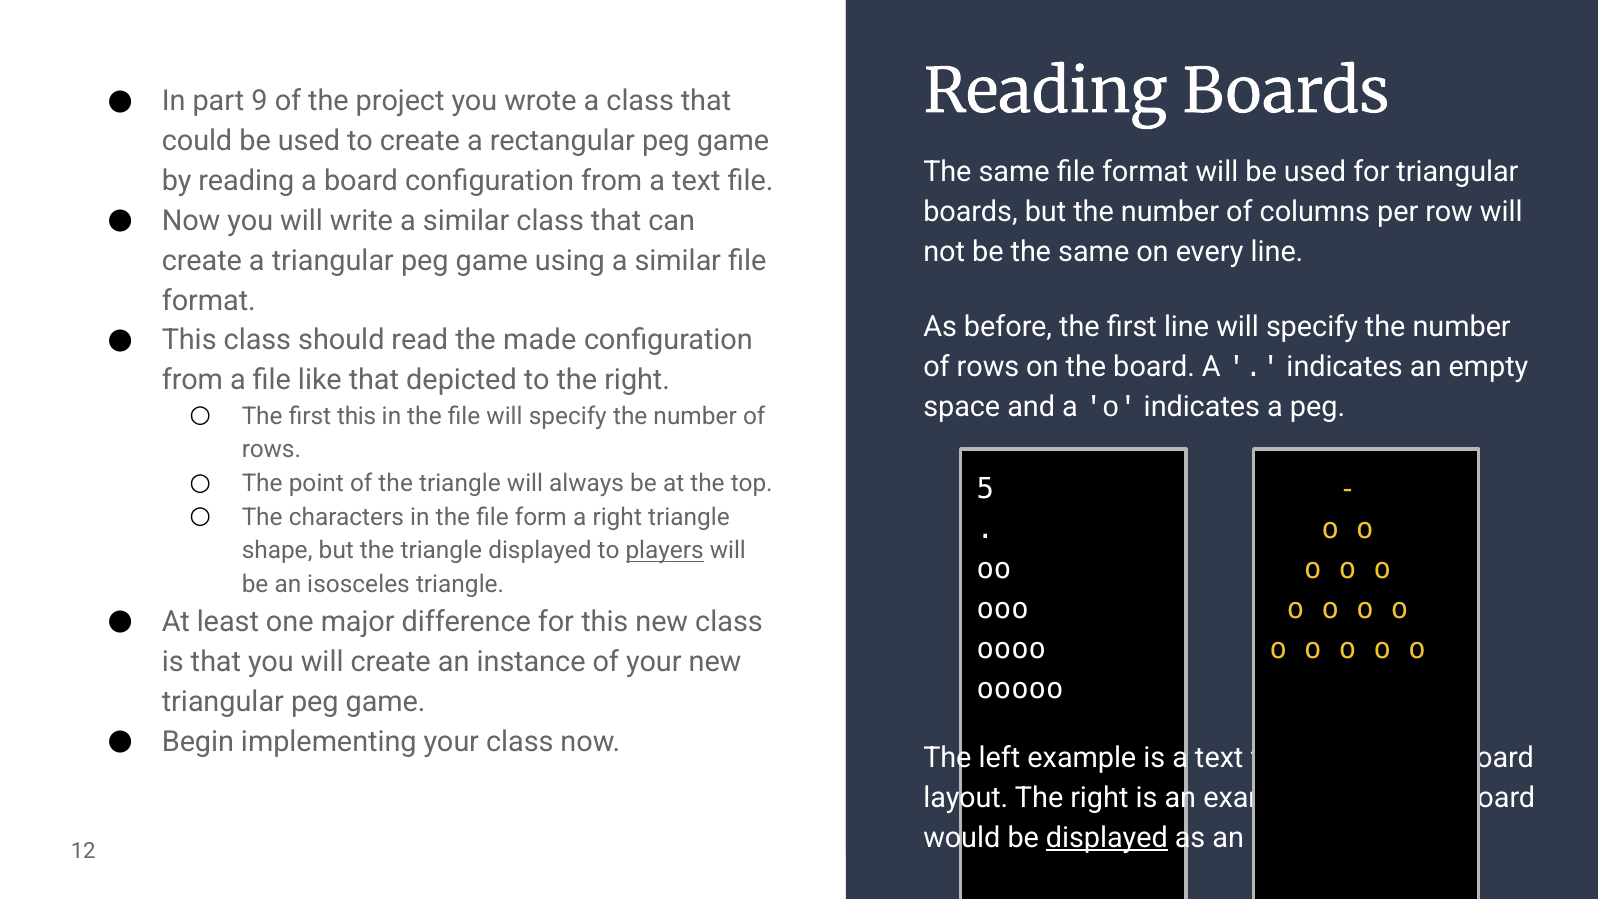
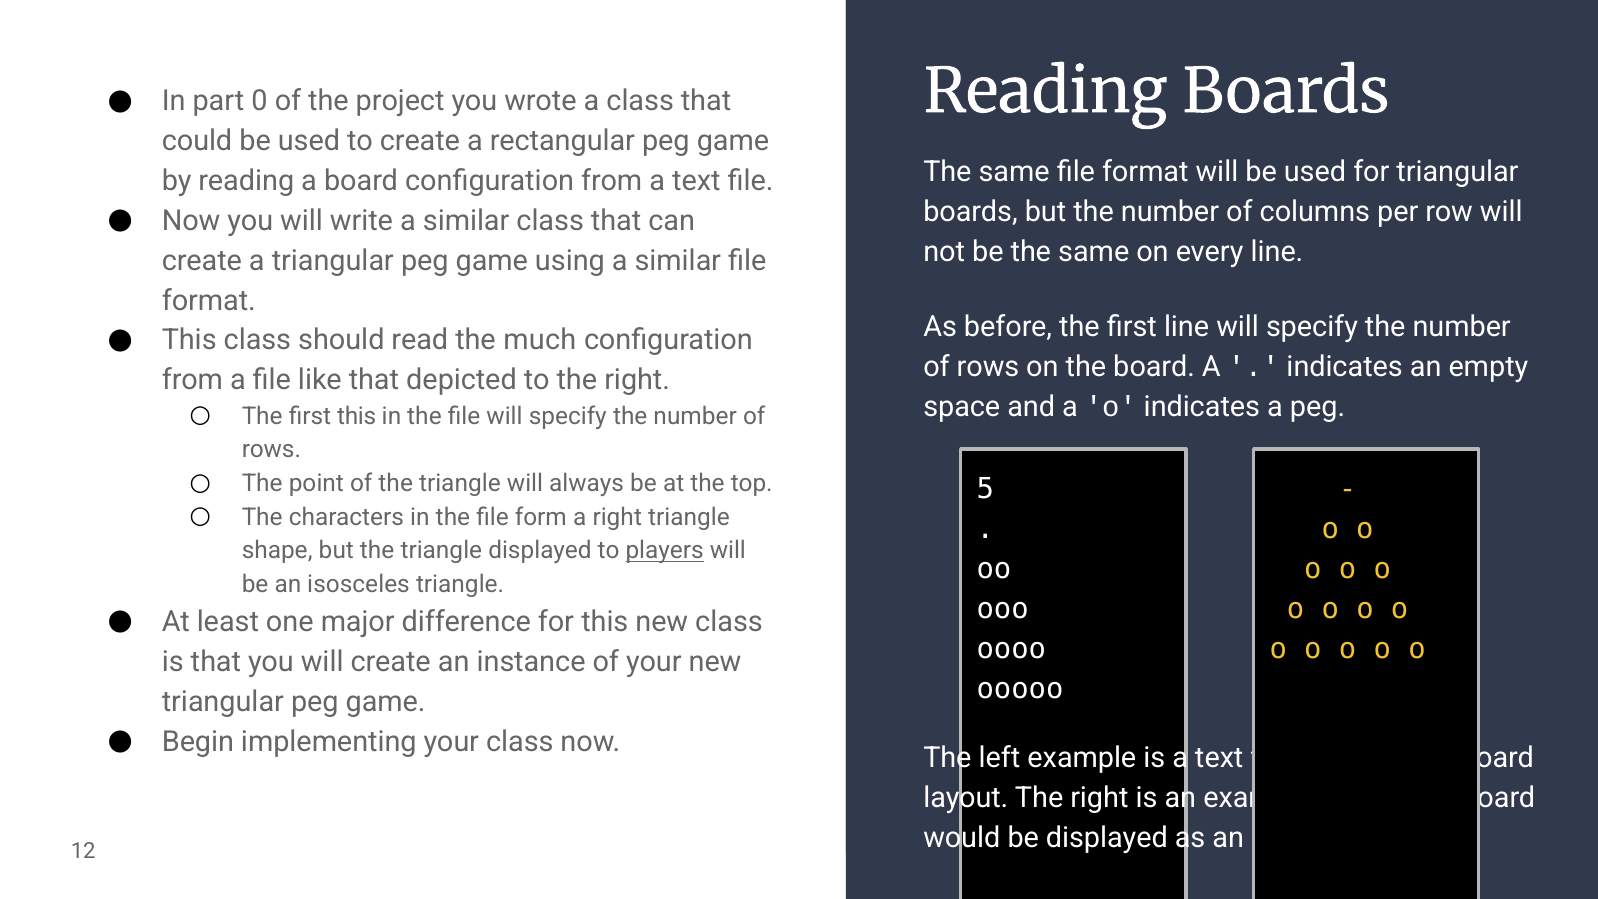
9: 9 -> 0 (259, 101)
made: made -> much (540, 340)
displayed underline: present -> none (1107, 838)
